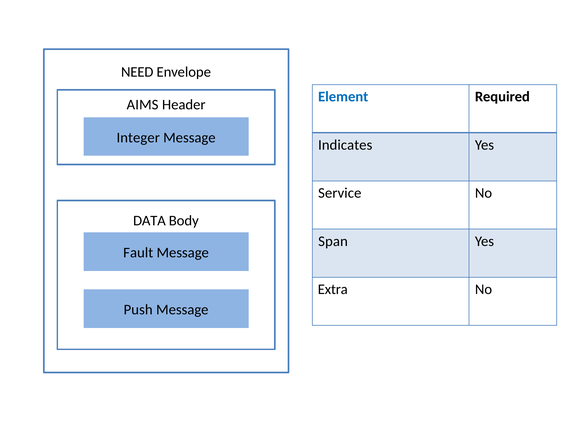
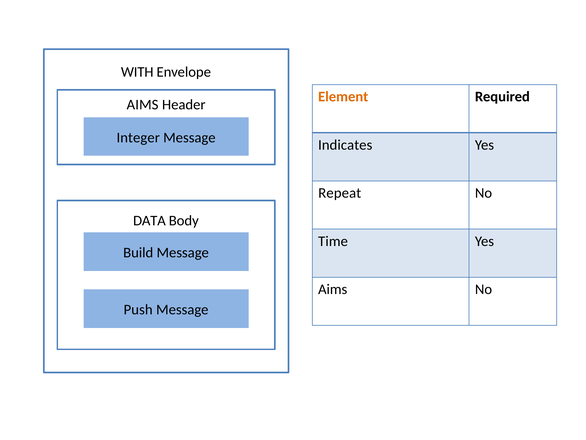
NEED: NEED -> WITH (137, 72)
Element colour: blue -> orange (343, 97)
Service: Service -> Repeat (340, 193)
Span: Span -> Time (333, 241)
Fault: Fault -> Build (138, 252)
Extra: Extra -> Aims (333, 289)
